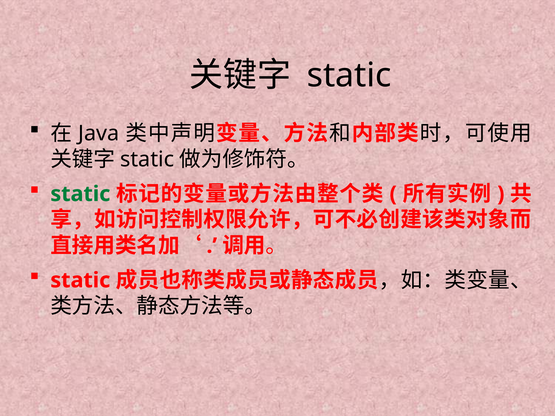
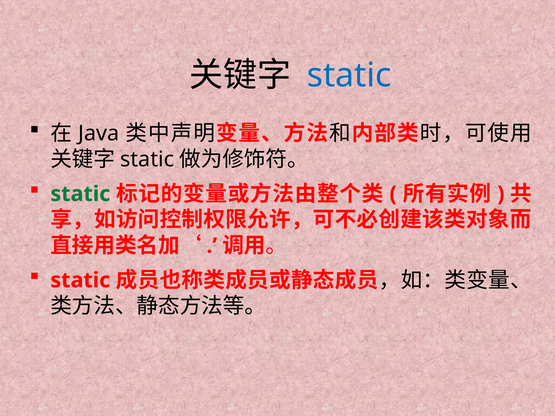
static colour: black -> blue (349, 75)
